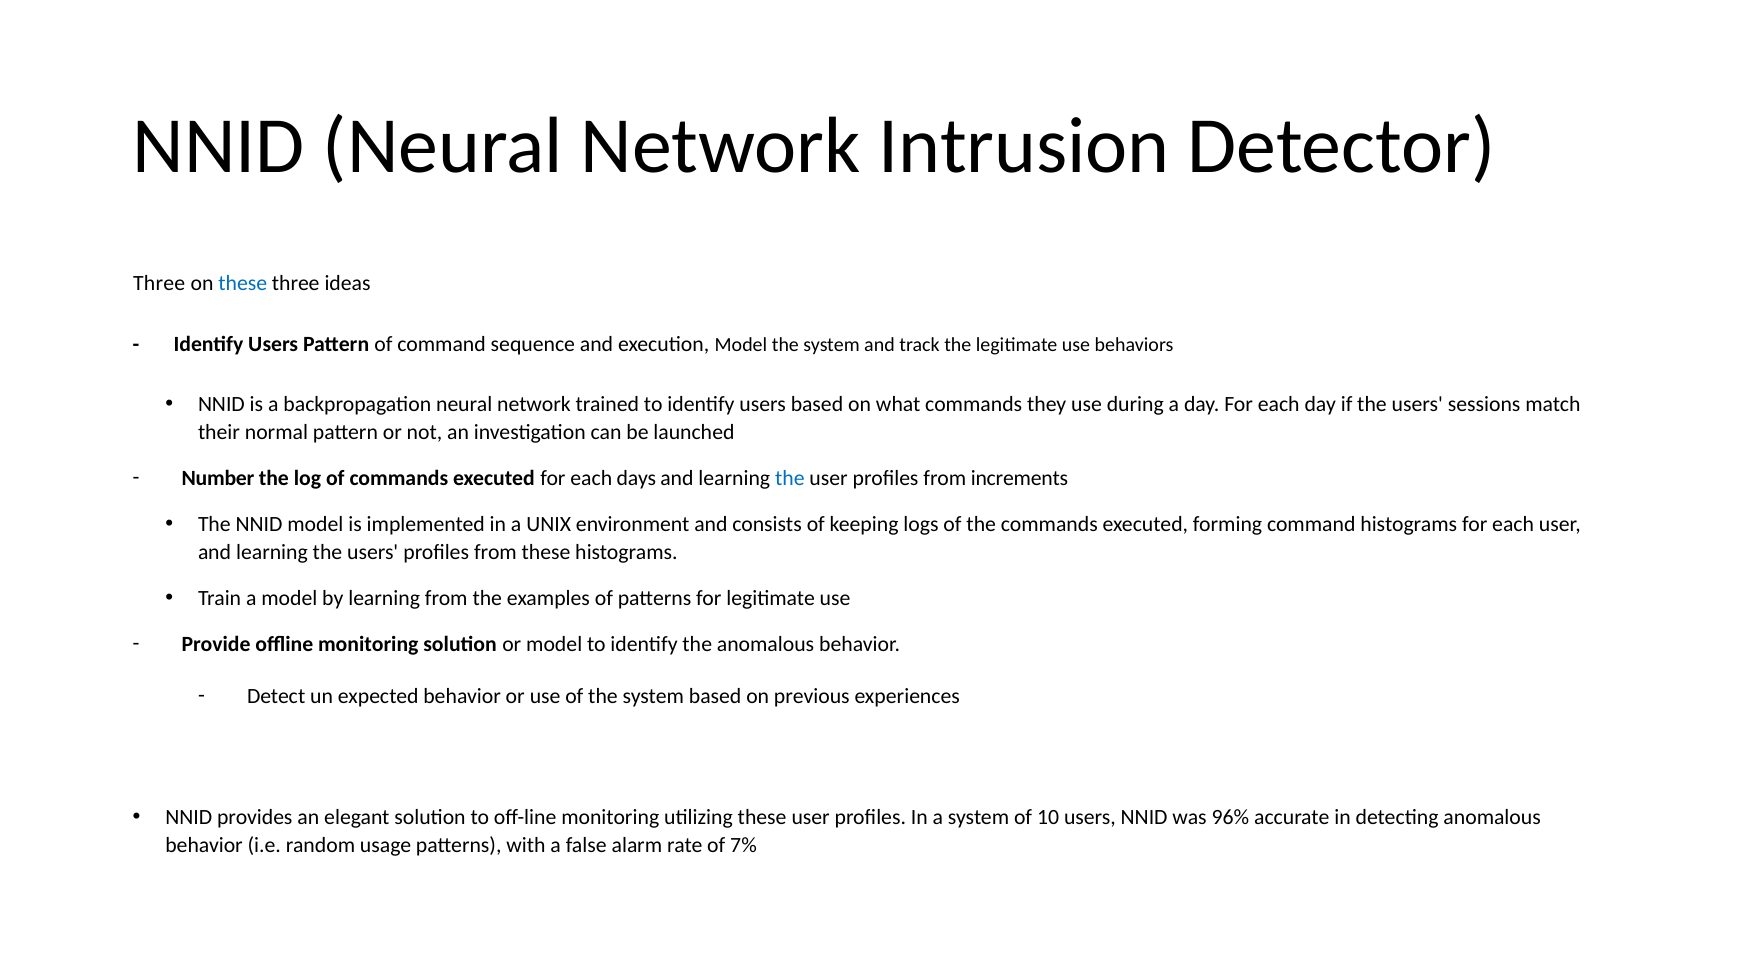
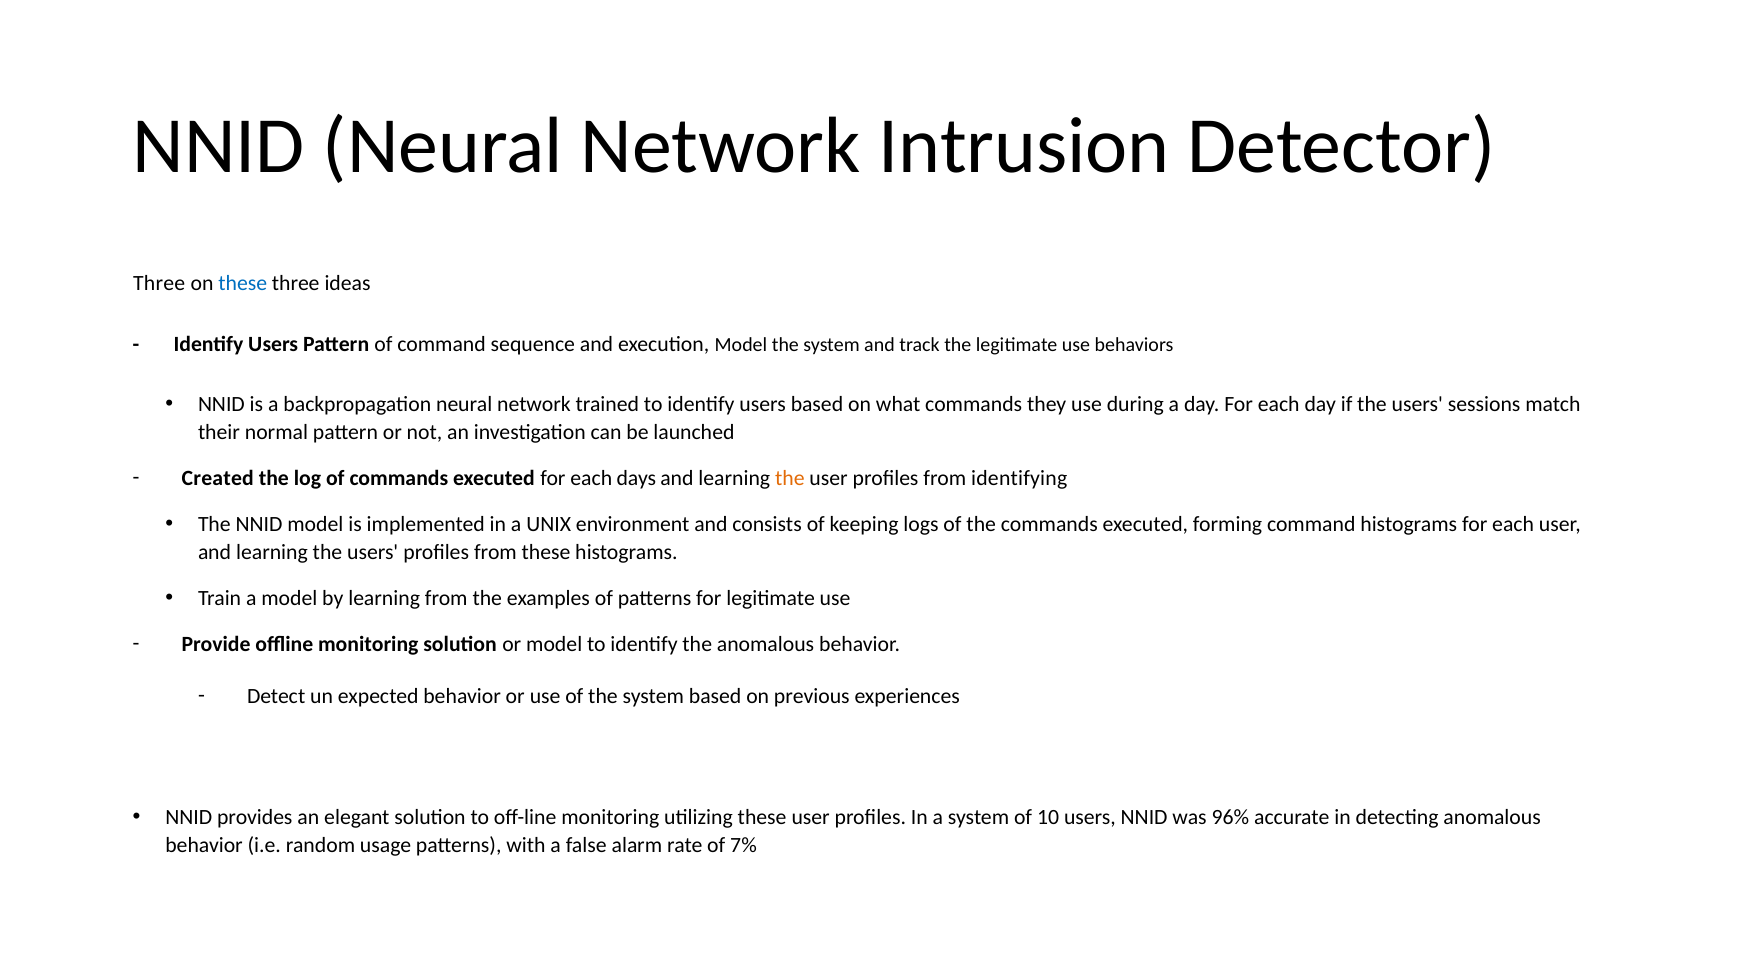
Number: Number -> Created (218, 479)
the colour: blue -> orange (790, 479)
increments: increments -> identifying (1019, 479)
